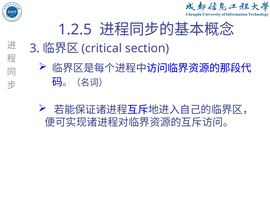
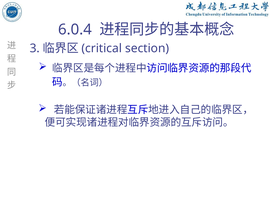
1.2.5: 1.2.5 -> 6.0.4 (75, 29)
